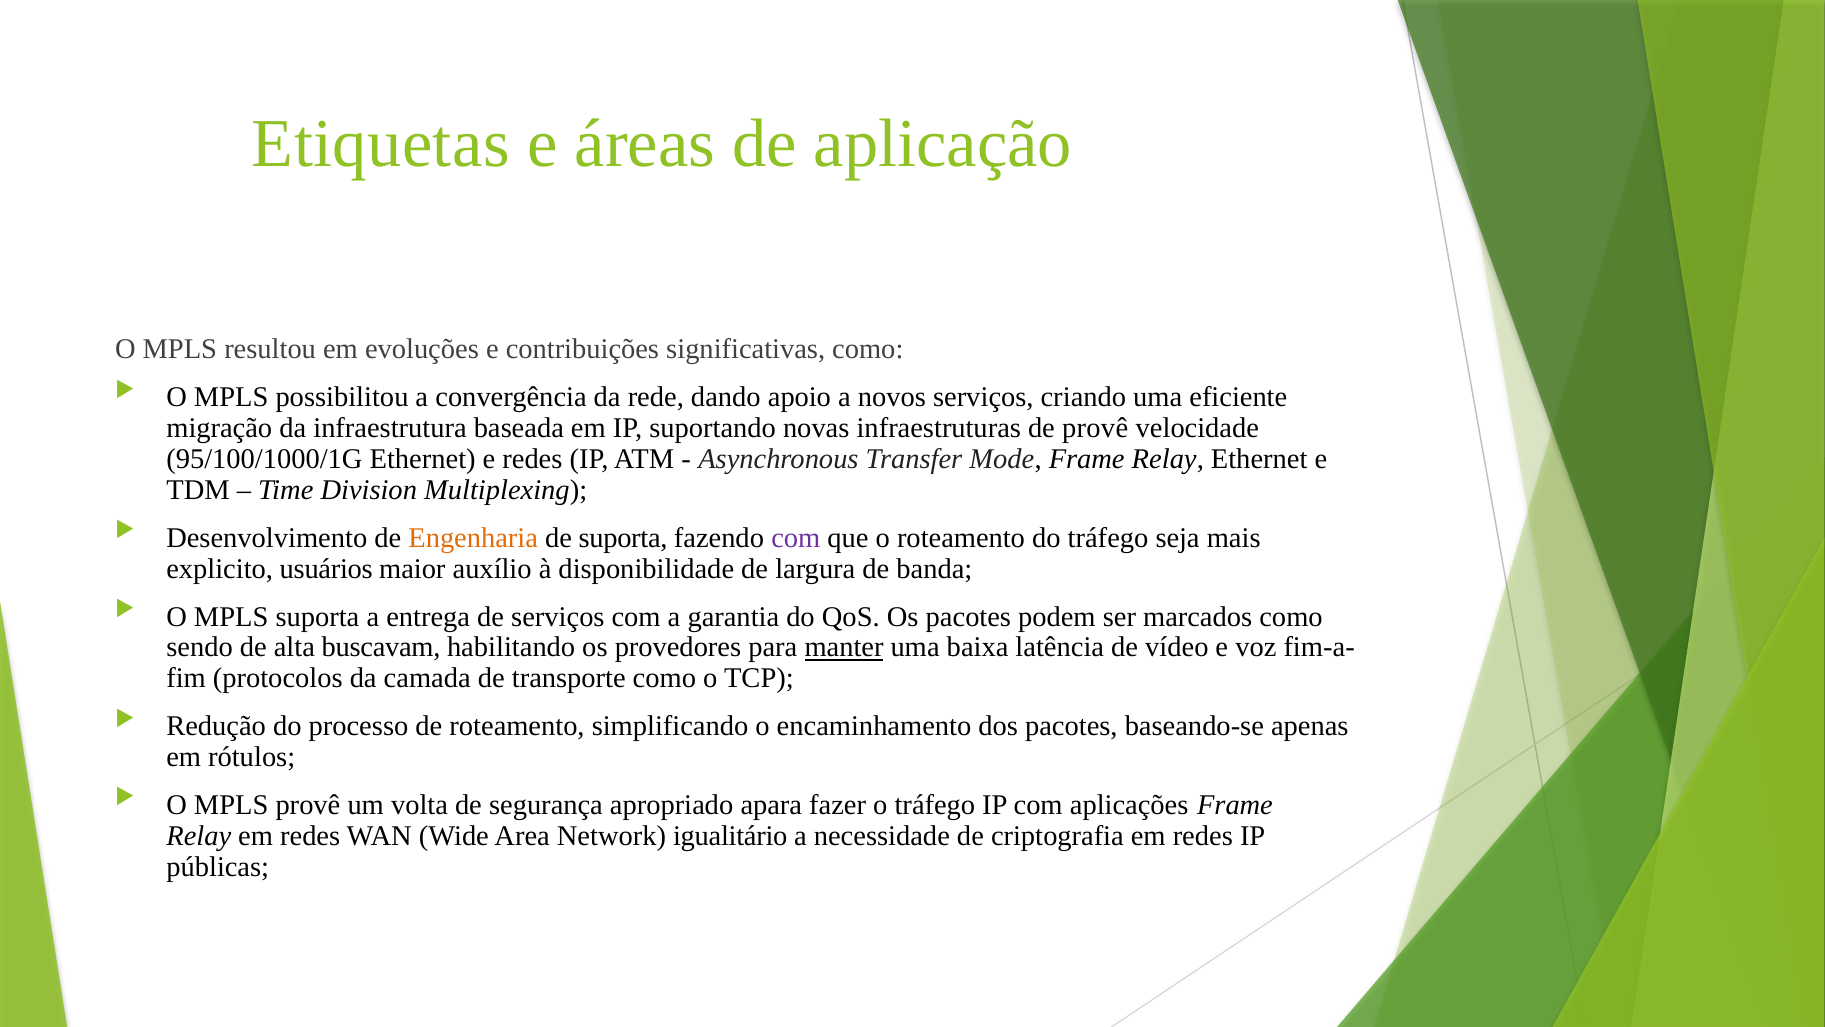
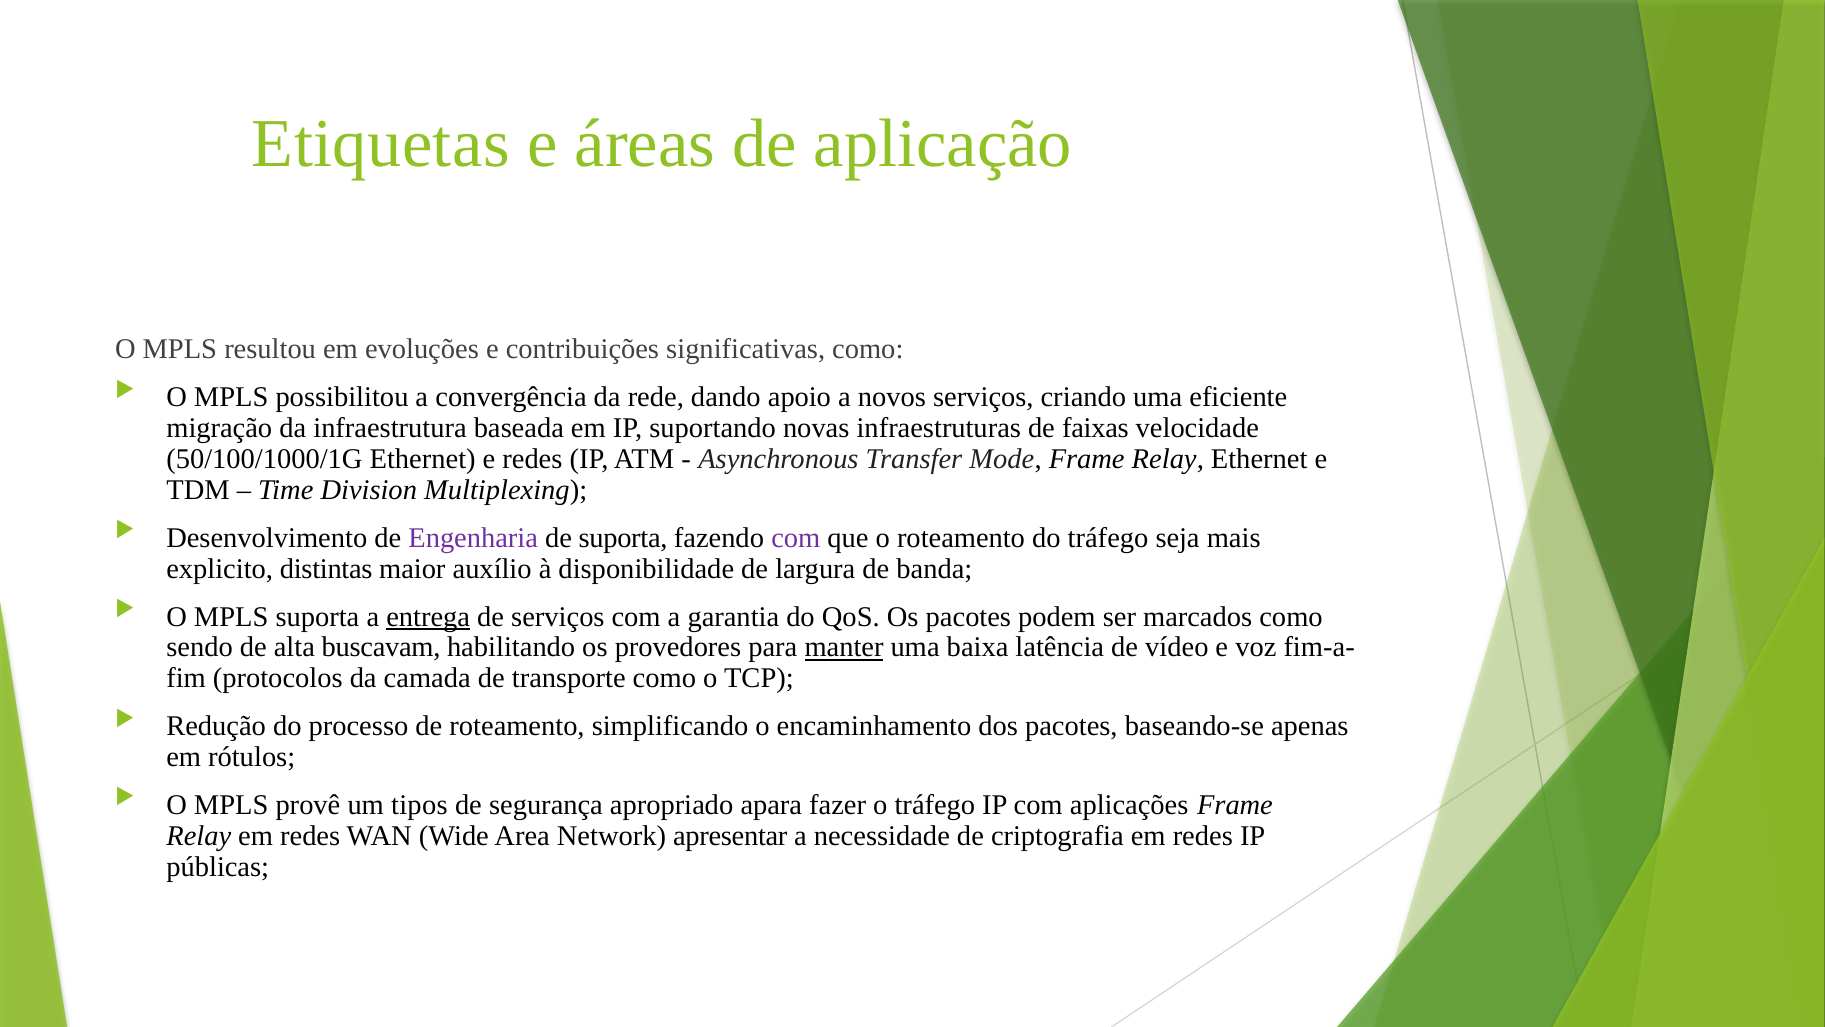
de provê: provê -> faixas (1095, 428)
95/100/1000/1G: 95/100/1000/1G -> 50/100/1000/1G (264, 459)
Engenharia colour: orange -> purple (473, 538)
usuários: usuários -> distintas (326, 568)
entrega underline: none -> present (428, 616)
volta: volta -> tipos (419, 805)
igualitário: igualitário -> apresentar (730, 835)
